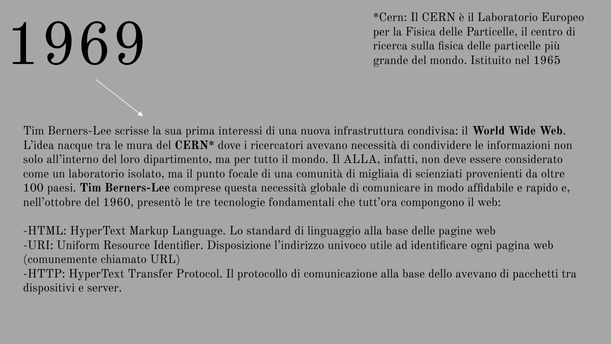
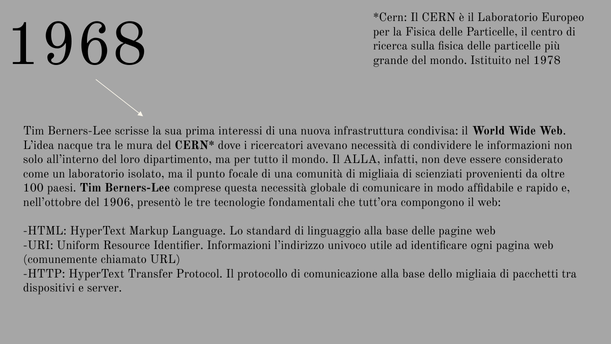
1969: 1969 -> 1968 (77, 44)
1965: 1965 -> 1978 (547, 60)
1960: 1960 -> 1906 (118, 202)
Identifier Disposizione: Disposizione -> Informazioni (239, 245)
dello avevano: avevano -> migliaia (476, 273)
